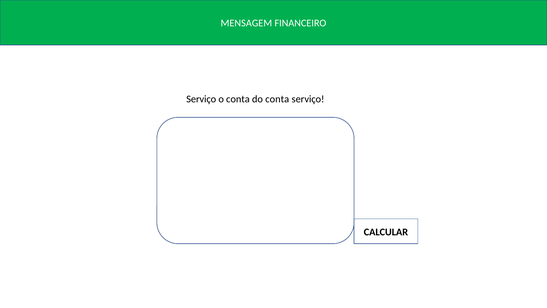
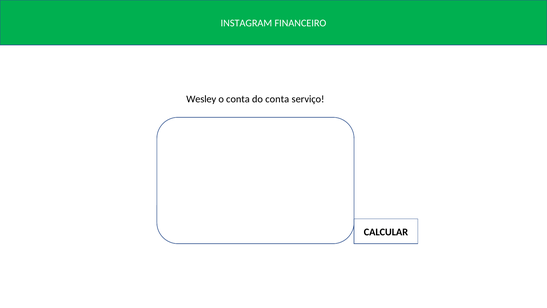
MENSAGEM: MENSAGEM -> INSTAGRAM (246, 23)
Serviço: Serviço -> Wesley (201, 99)
